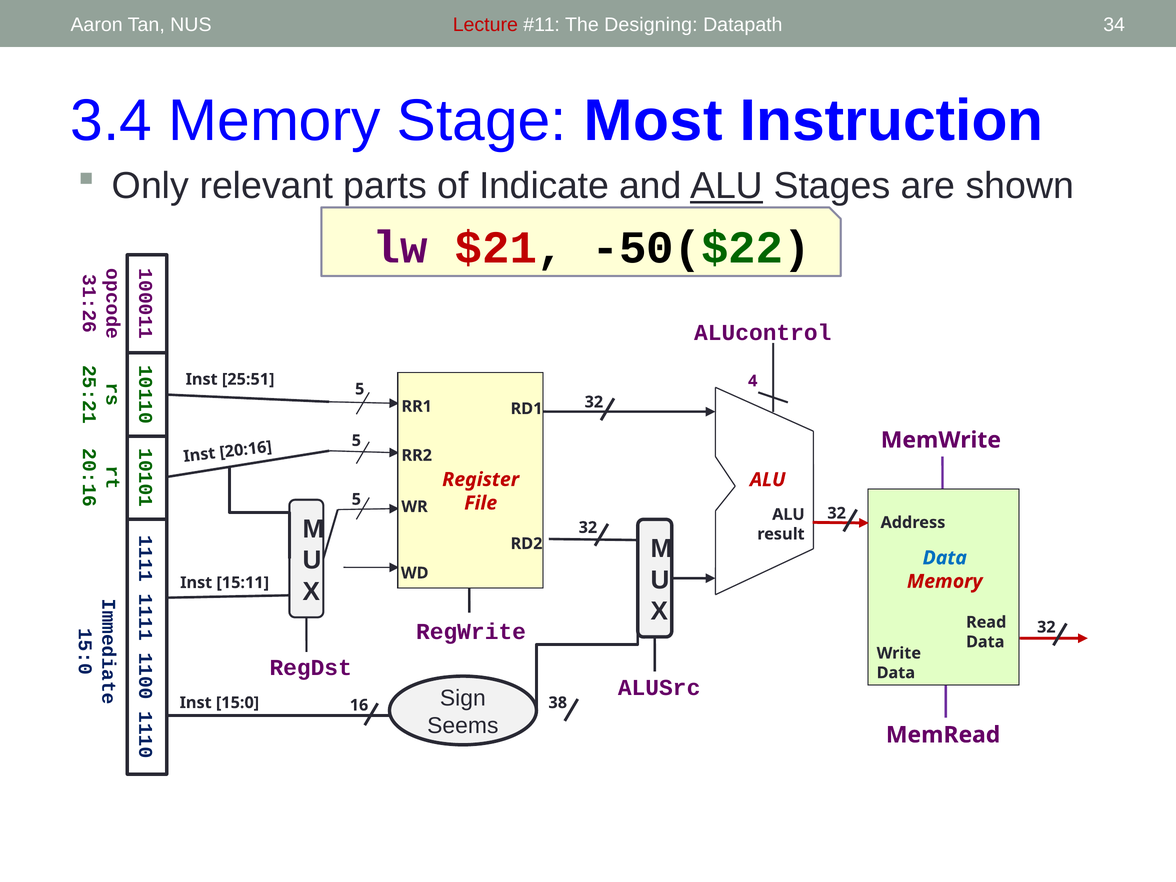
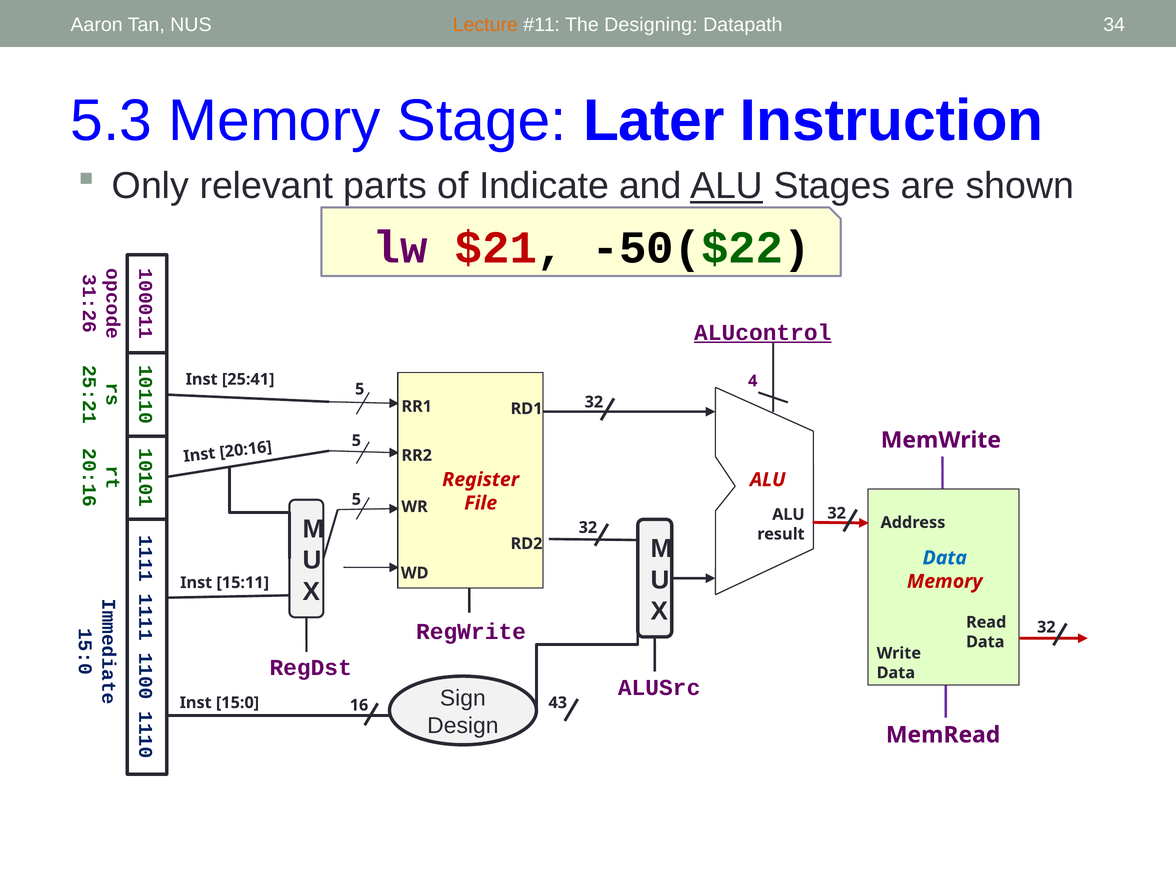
Lecture colour: red -> orange (485, 25)
3.4: 3.4 -> 5.3 (111, 121)
Most: Most -> Later (654, 121)
ALUcontrol underline: none -> present (763, 333)
25:51: 25:51 -> 25:41 (248, 379)
38: 38 -> 43 (558, 703)
Seems: Seems -> Design (463, 726)
